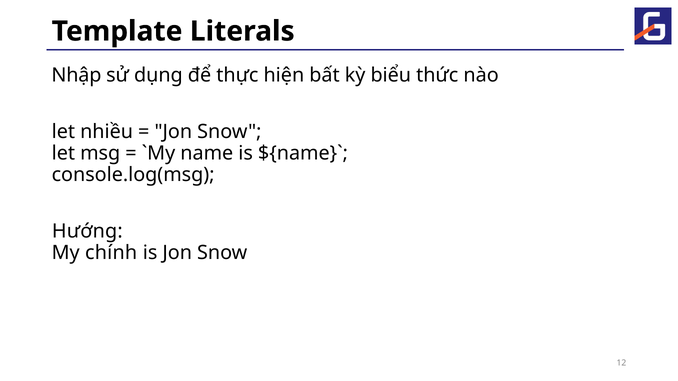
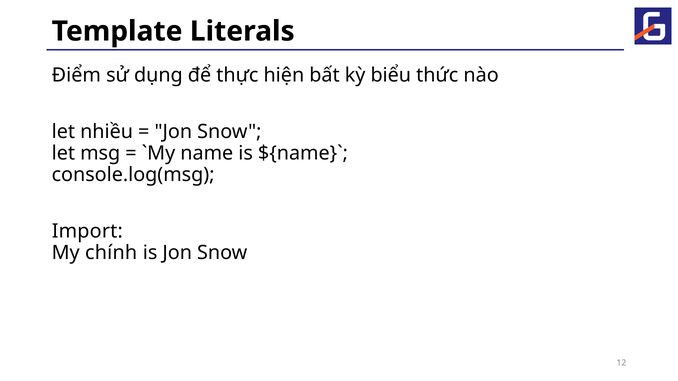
Nhập: Nhập -> Điểm (76, 75)
Hướng: Hướng -> Import (87, 232)
